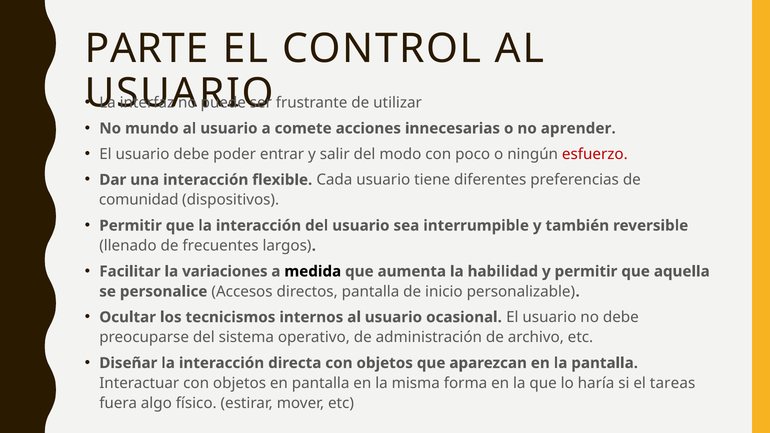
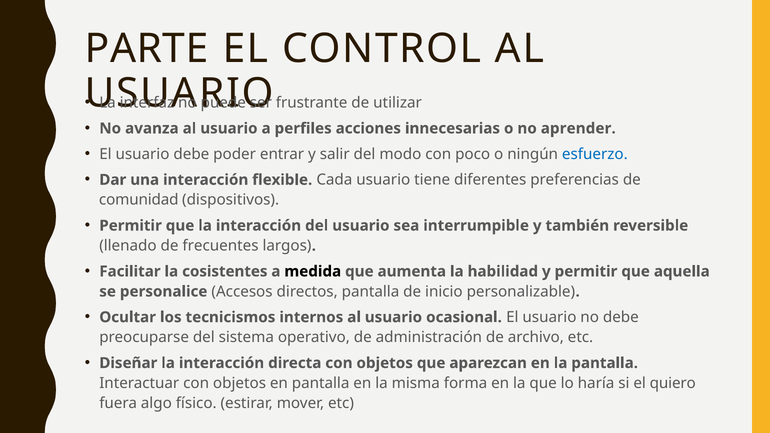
mundo: mundo -> avanza (152, 128)
comete: comete -> perfiles (303, 128)
esfuerzo colour: red -> blue (595, 154)
variaciones: variaciones -> cosistentes (225, 271)
tareas: tareas -> quiero (673, 383)
